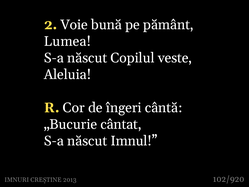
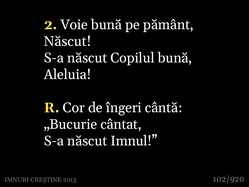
Lumea: Lumea -> Născut (68, 41)
Copilul veste: veste -> bună (175, 58)
